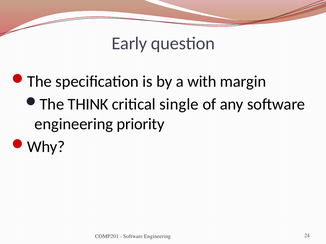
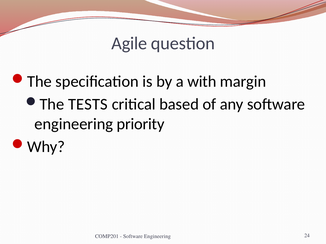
Early: Early -> Agile (129, 44)
THINK: THINK -> TESTS (88, 105)
single: single -> based (179, 105)
